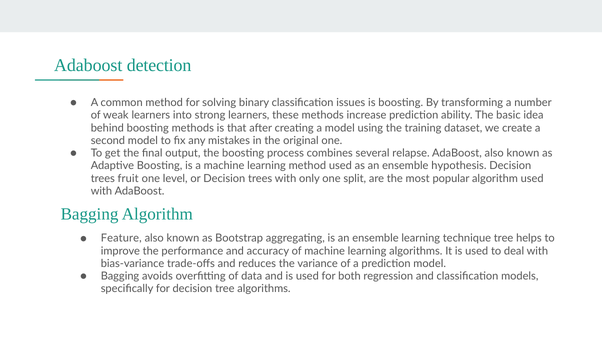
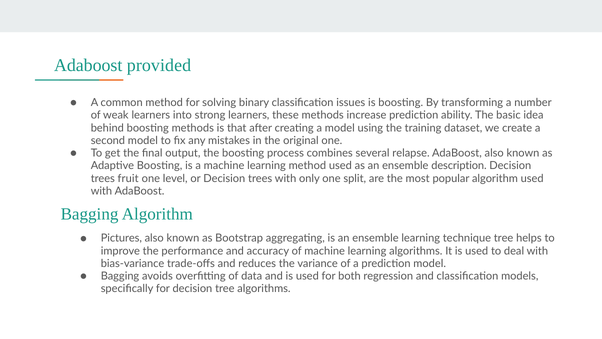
detection: detection -> provided (159, 65)
hypothesis: hypothesis -> description (459, 166)
Feature: Feature -> Pictures (121, 238)
